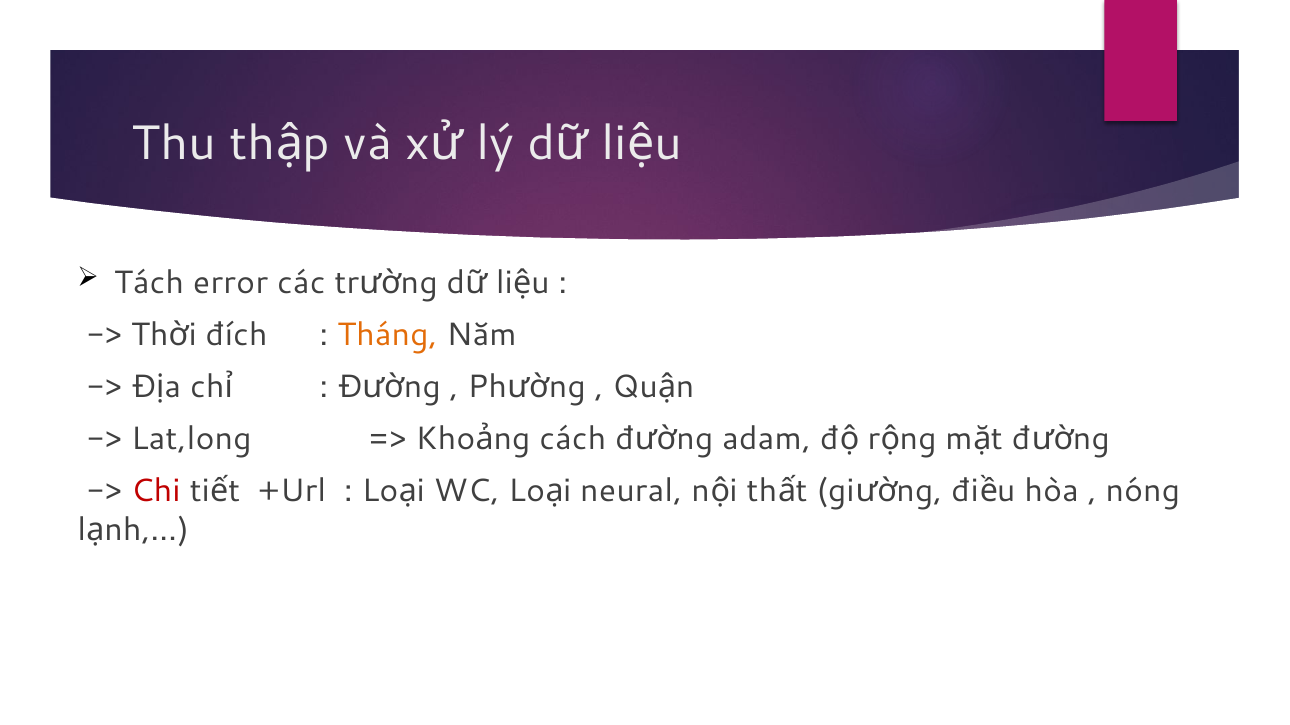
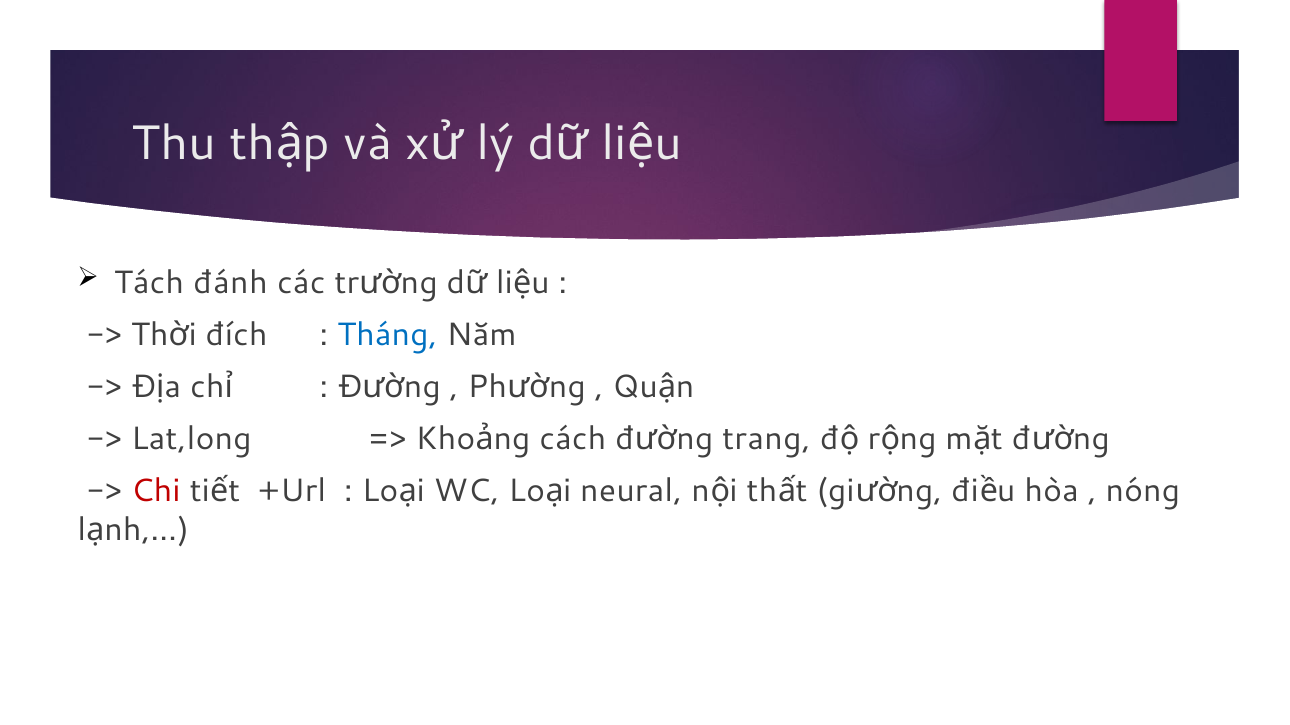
error: error -> đánh (230, 283)
Tháng colour: orange -> blue (387, 335)
adam: adam -> trang (766, 439)
